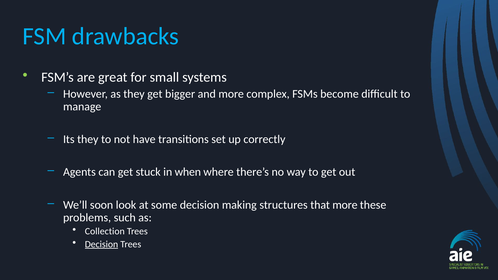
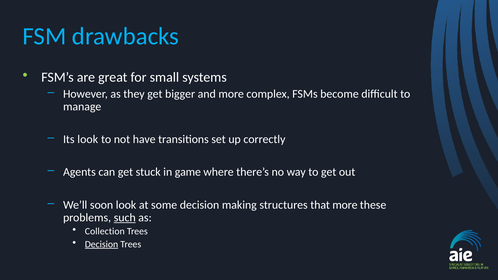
Its they: they -> look (88, 139)
when: when -> game (188, 172)
such underline: none -> present (125, 218)
